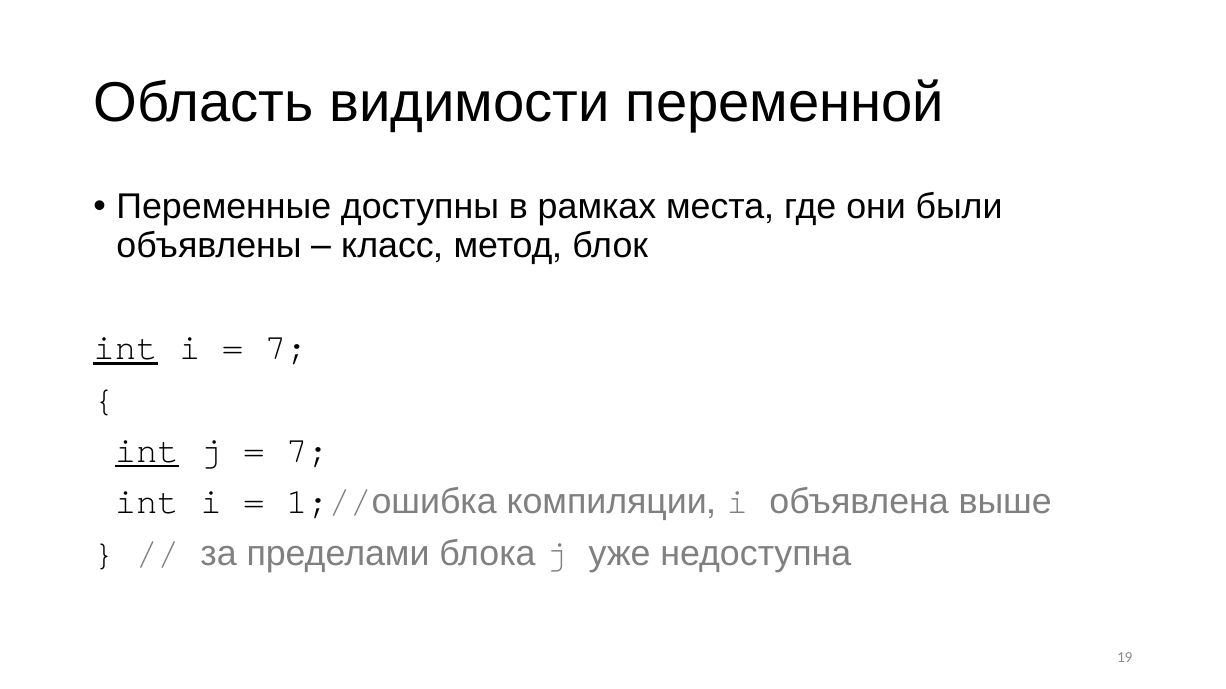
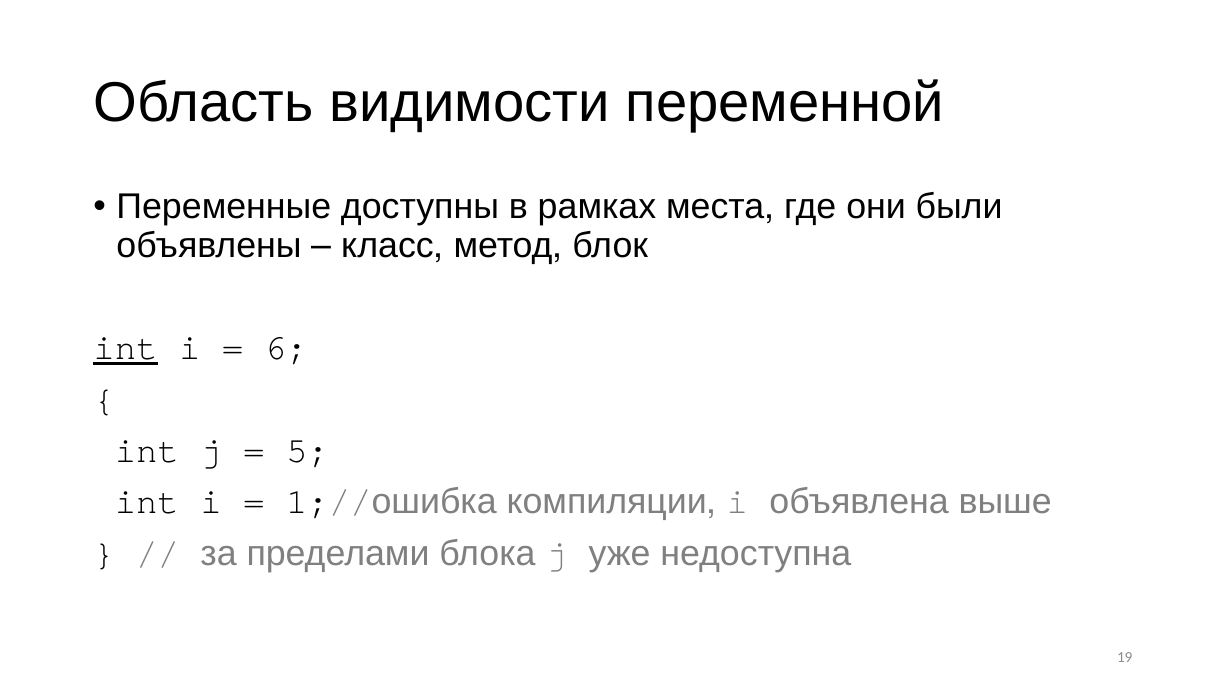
7: 7 -> 6 (286, 348)
int underline: present -> none (147, 451)
7: 7 -> 5 (307, 451)
